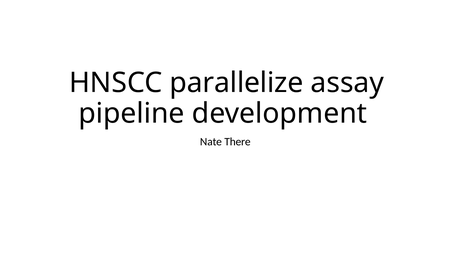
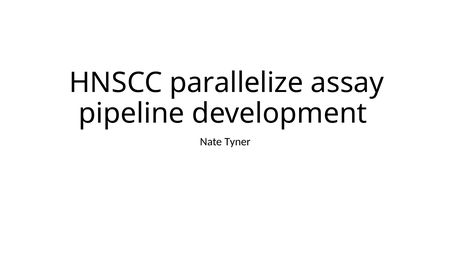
There: There -> Tyner (237, 142)
